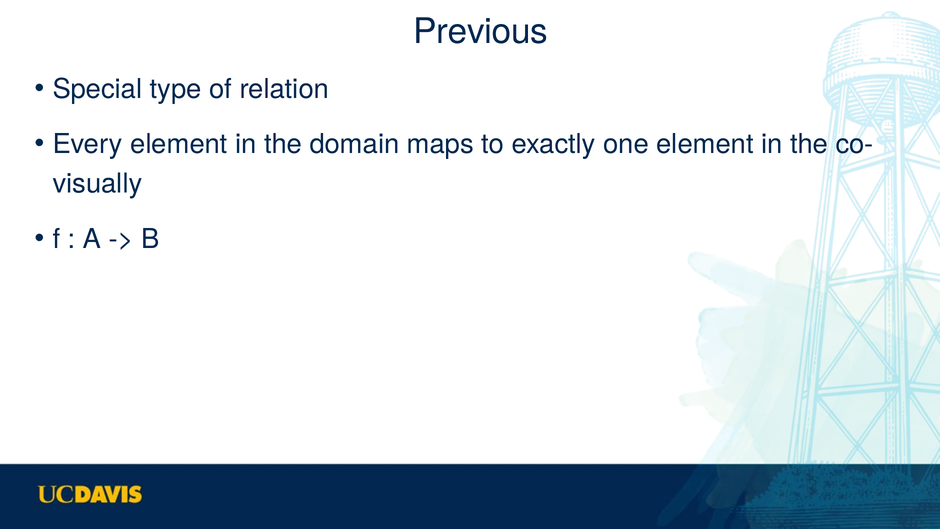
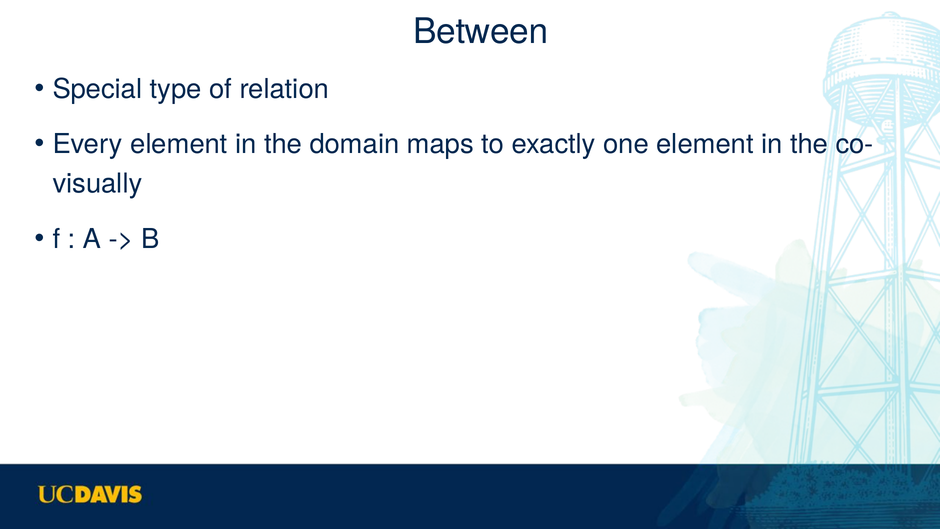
Previous: Previous -> Between (481, 31)
